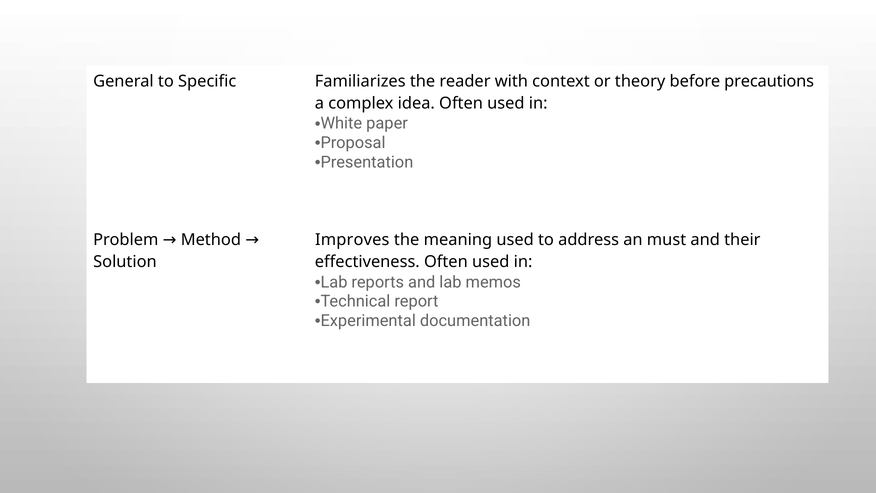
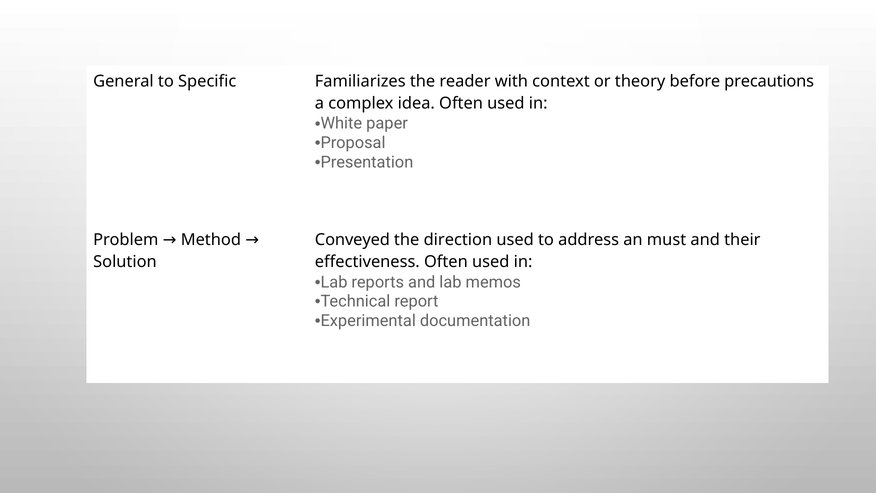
Improves: Improves -> Conveyed (352, 240)
meaning: meaning -> direction (458, 240)
